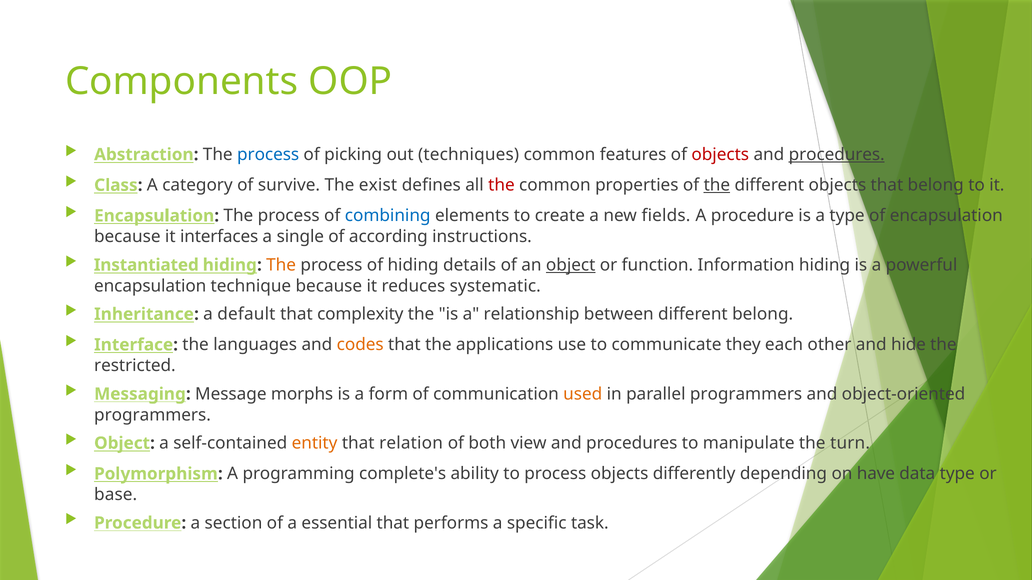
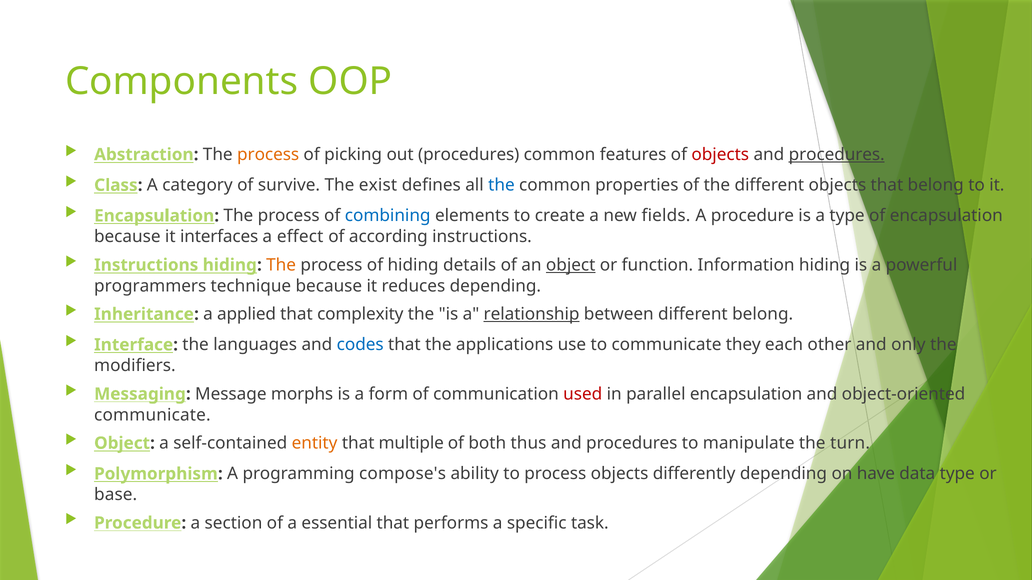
process colour: blue -> orange (268, 155)
out techniques: techniques -> procedures (469, 155)
the colour: red -> blue (501, 185)
the underline: present -> none (717, 185)
single: single -> effect (300, 237)
Instantiated: Instantiated -> Instructions (146, 265)
encapsulation: encapsulation -> programmers (150, 286)
reduces systematic: systematic -> depending (495, 286)
default: default -> applied (247, 314)
relationship underline: none -> present (532, 314)
codes colour: orange -> blue (360, 345)
hide: hide -> only (908, 345)
restricted: restricted -> modifiers (135, 366)
used colour: orange -> red (583, 394)
parallel programmers: programmers -> encapsulation (746, 394)
programmers: programmers -> communicate (152, 415)
relation: relation -> multiple (411, 444)
view: view -> thus (529, 444)
complete's: complete's -> compose's (403, 474)
